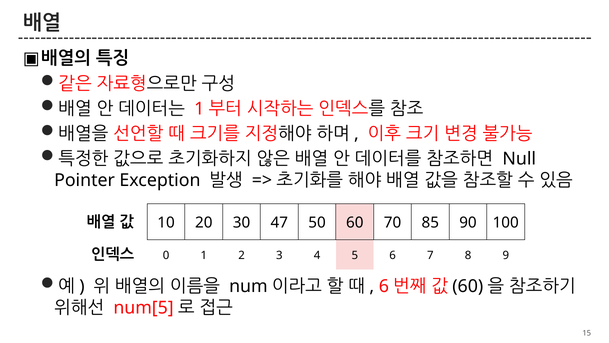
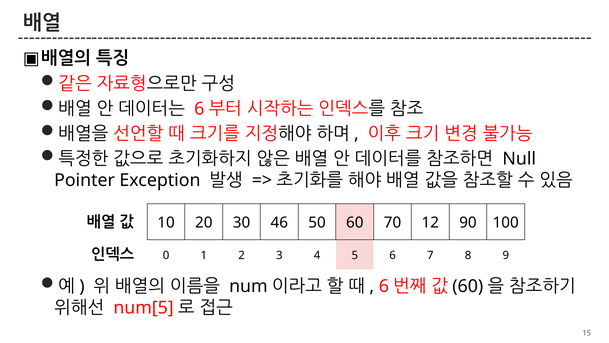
1: 1 -> 6 (199, 109)
47: 47 -> 46 (279, 222)
85: 85 -> 12 (430, 222)
